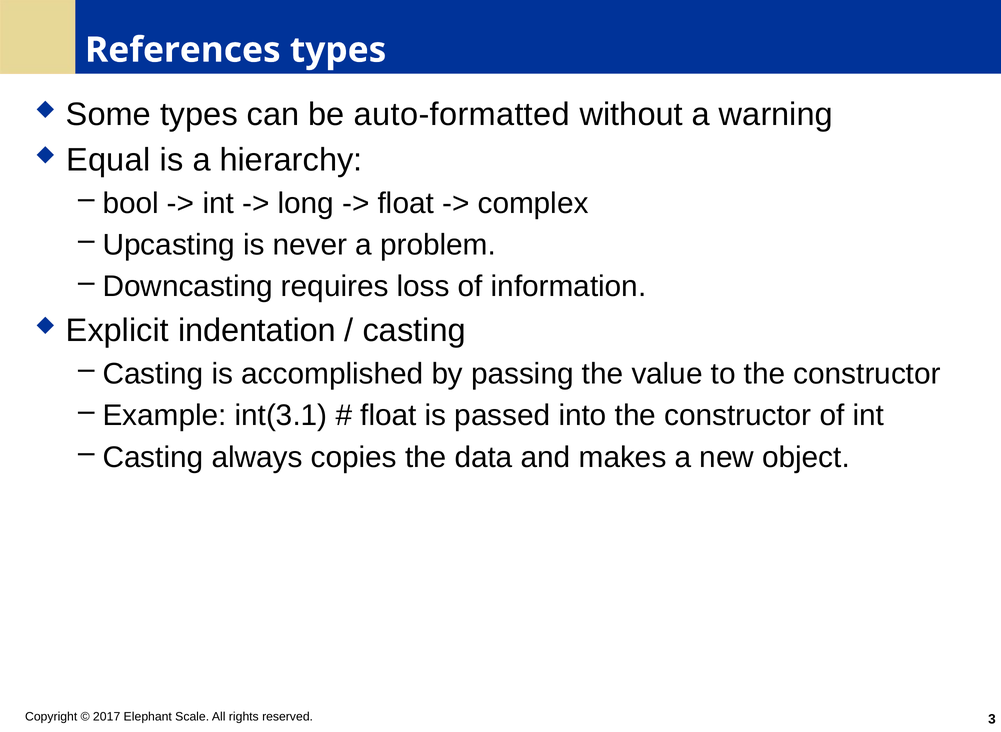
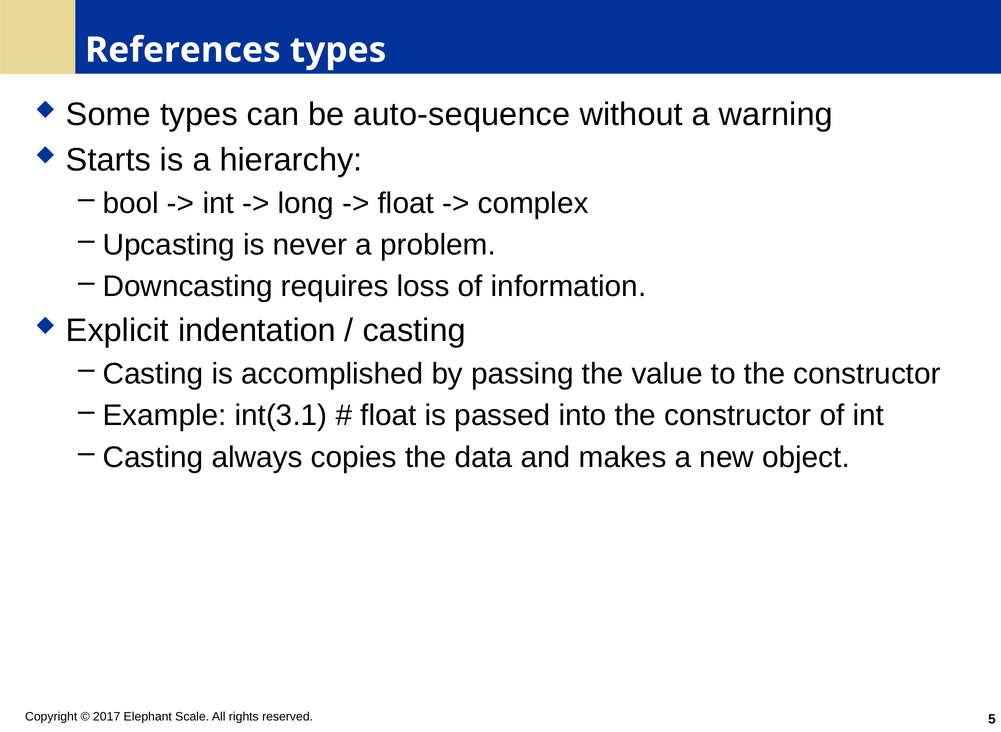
auto-formatted: auto-formatted -> auto-sequence (462, 115)
Equal: Equal -> Starts (108, 160)
3: 3 -> 5 (992, 720)
